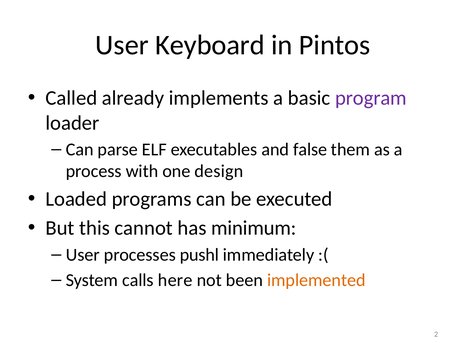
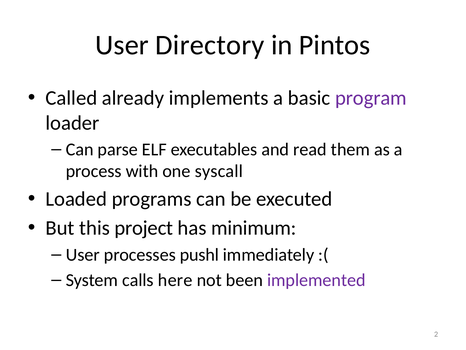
Keyboard: Keyboard -> Directory (210, 45)
false: false -> read (310, 149)
design: design -> syscall (219, 171)
cannot: cannot -> project (144, 228)
implemented colour: orange -> purple (316, 280)
